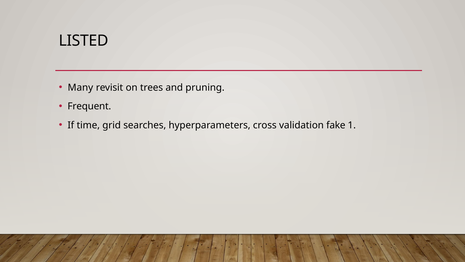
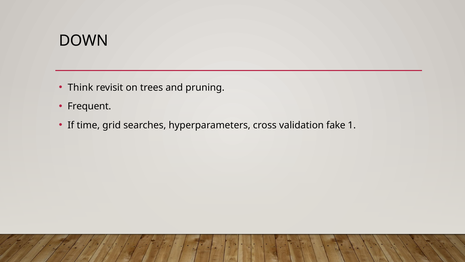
LISTED: LISTED -> DOWN (83, 41)
Many: Many -> Think (80, 87)
